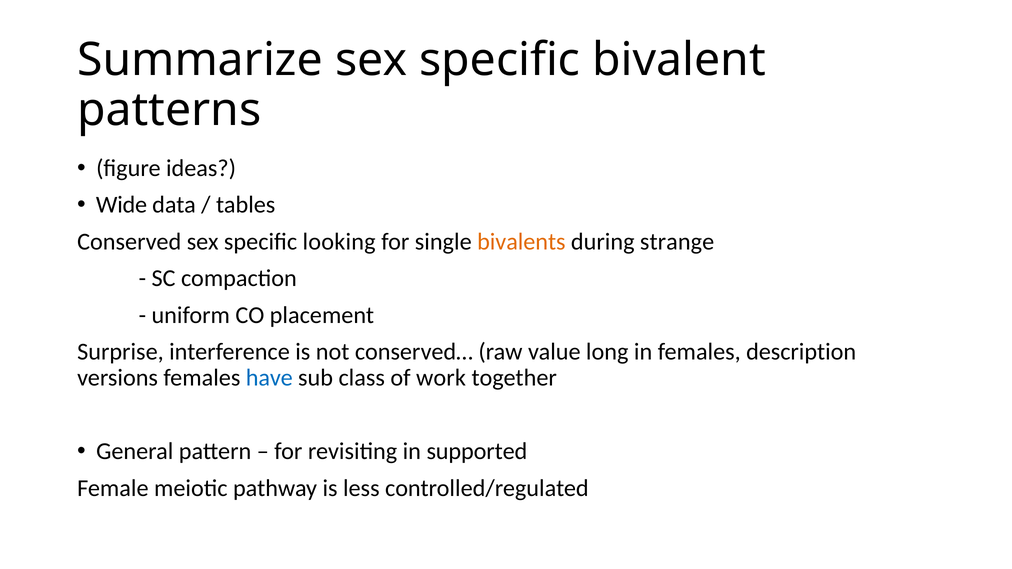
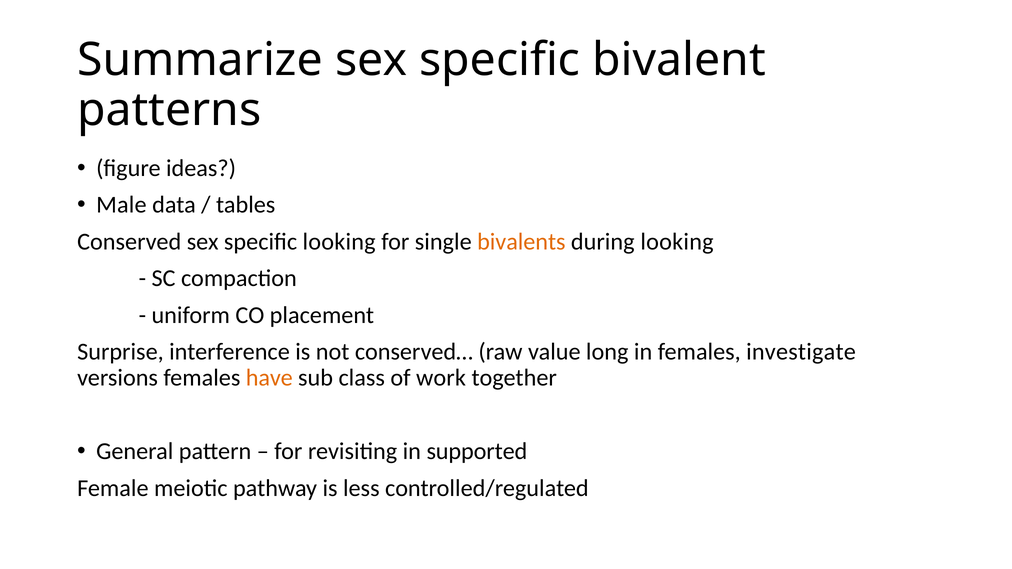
Wide: Wide -> Male (121, 205)
during strange: strange -> looking (677, 242)
description: description -> investigate (801, 352)
have colour: blue -> orange (269, 378)
